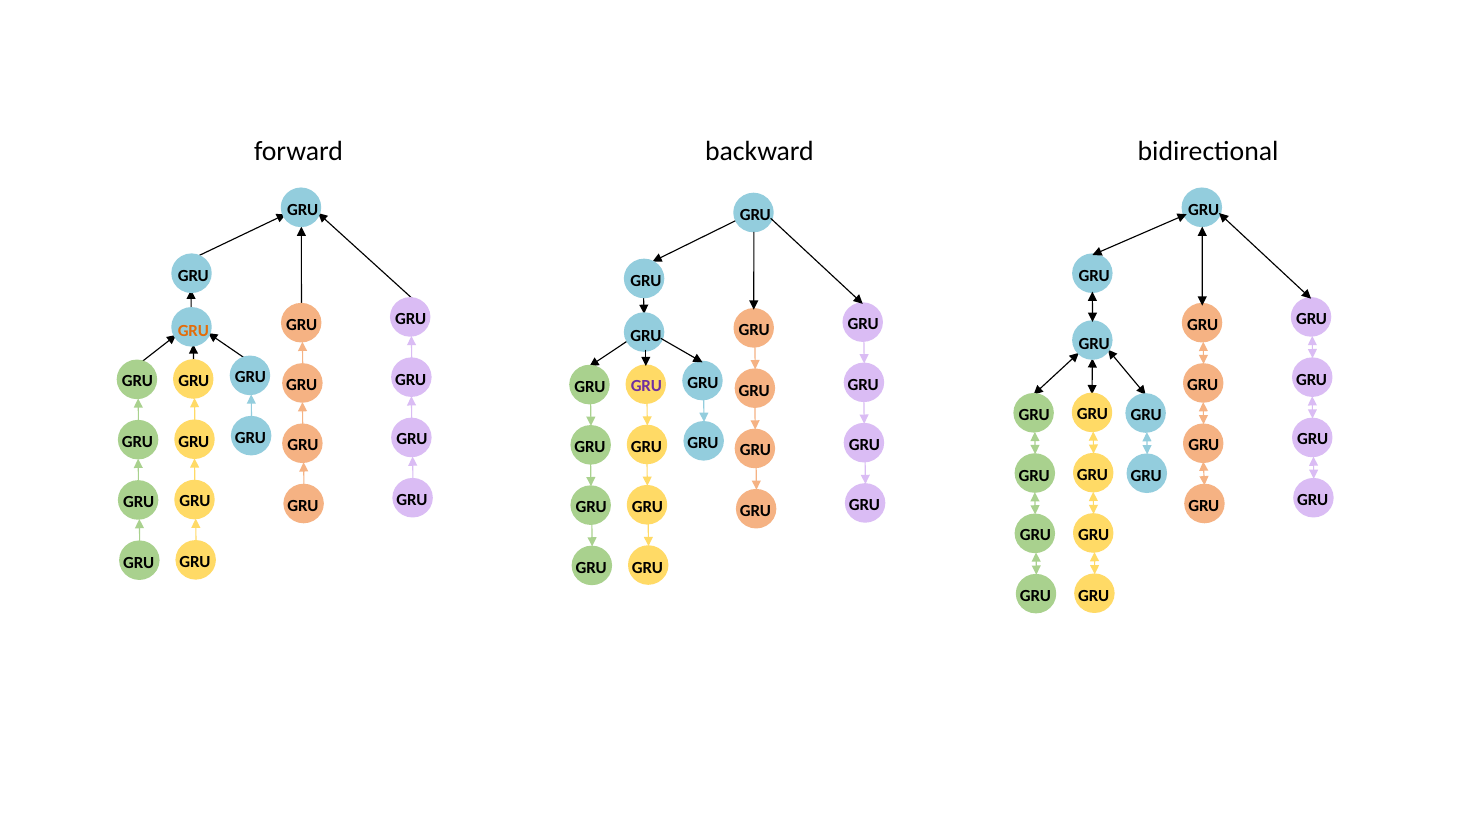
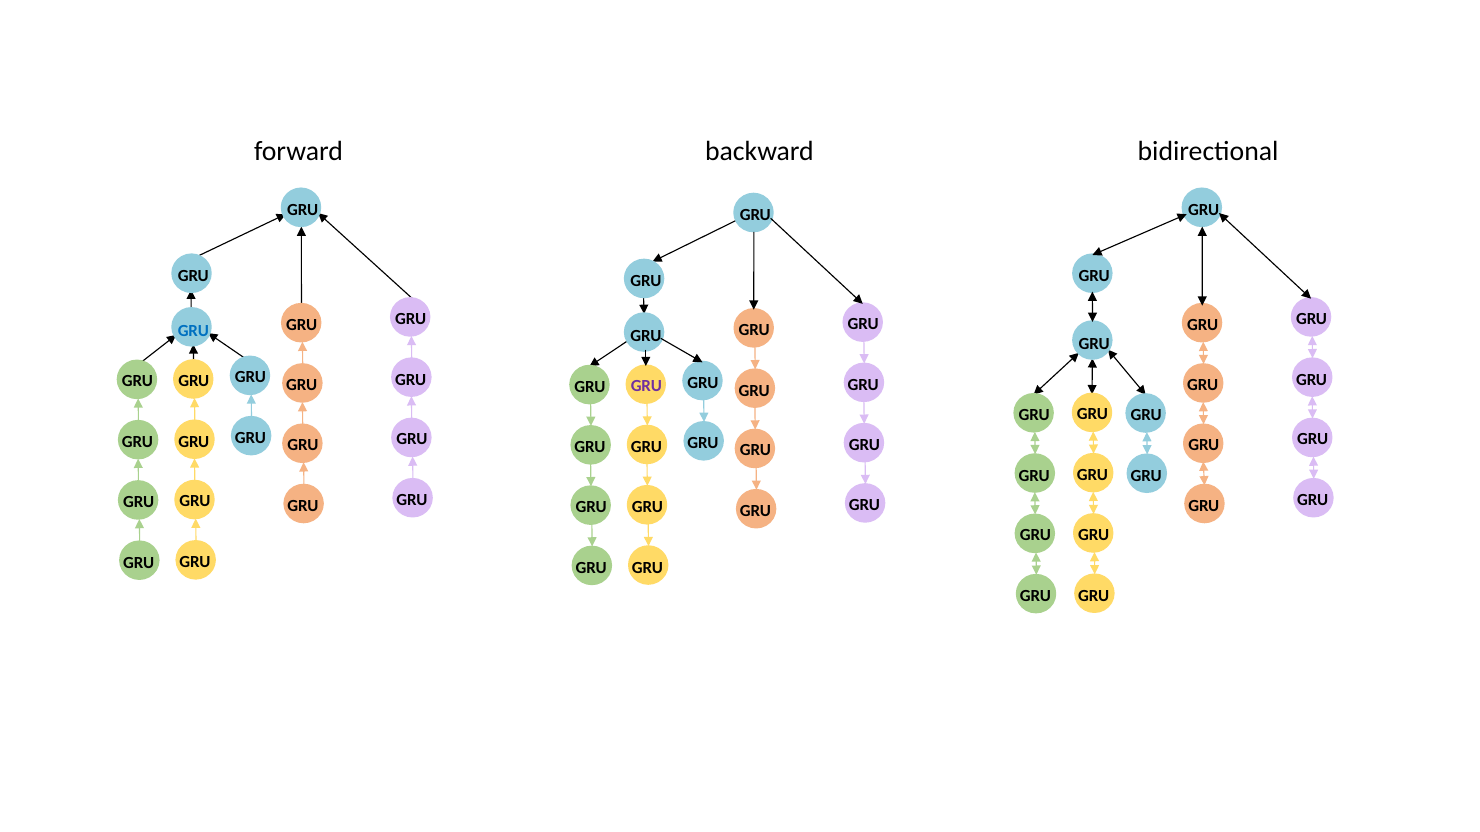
GRU colour: orange -> blue (193, 331)
